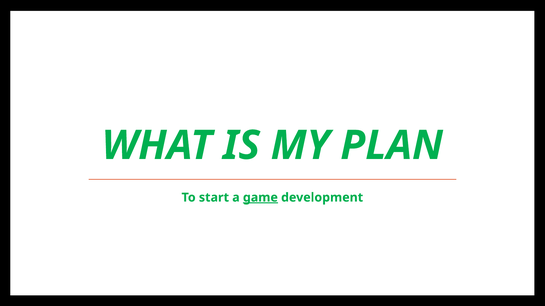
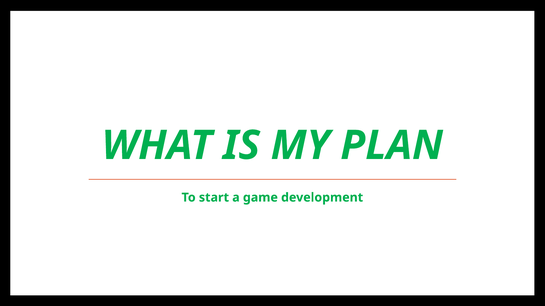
game underline: present -> none (260, 198)
